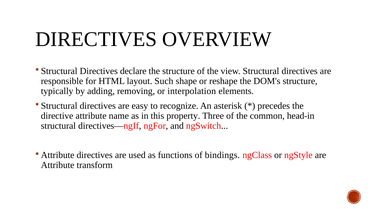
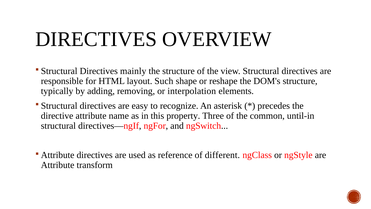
declare: declare -> mainly (133, 71)
head-in: head-in -> until-in (301, 116)
functions: functions -> reference (175, 155)
bindings: bindings -> different (222, 155)
